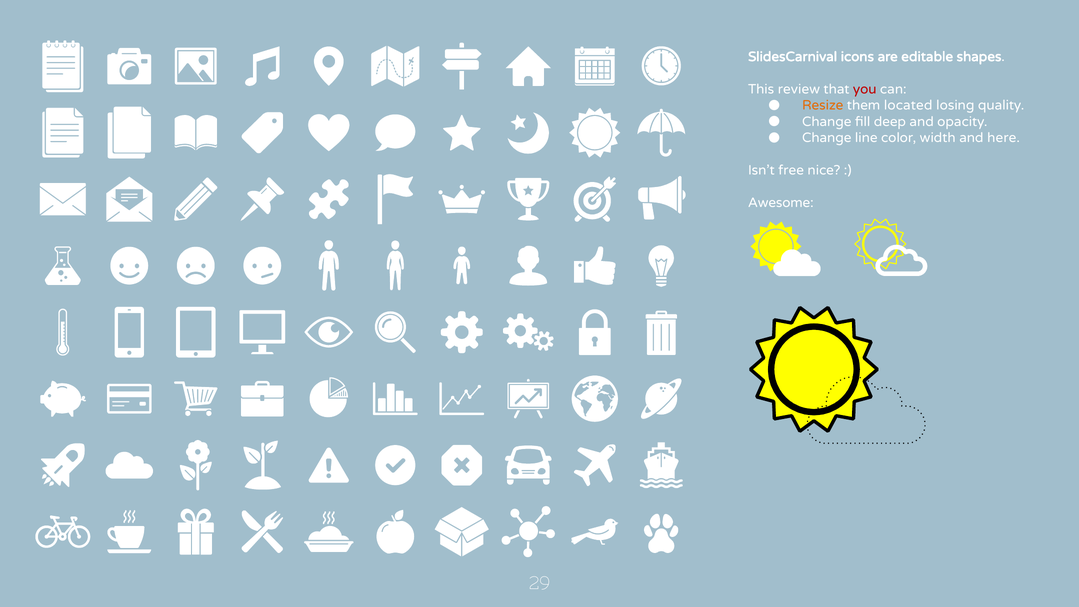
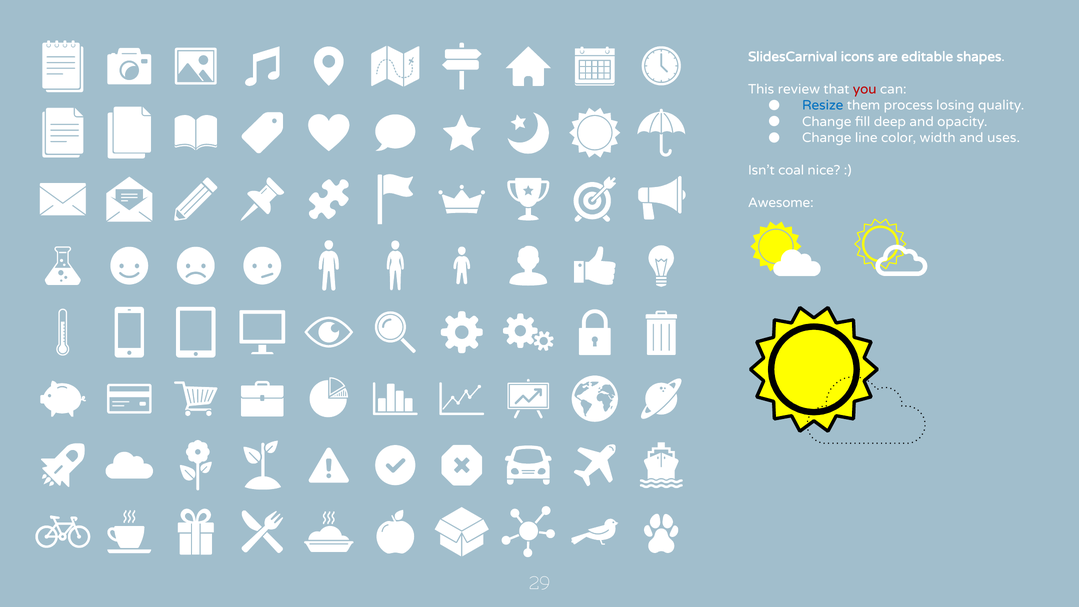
Resize colour: orange -> blue (823, 105)
located: located -> process (908, 105)
here: here -> uses (1004, 138)
free: free -> coal (791, 170)
